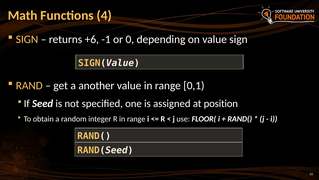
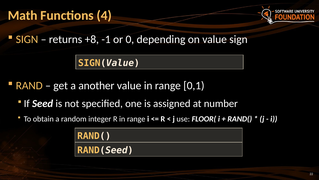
+6: +6 -> +8 (92, 39)
position: position -> number (221, 103)
